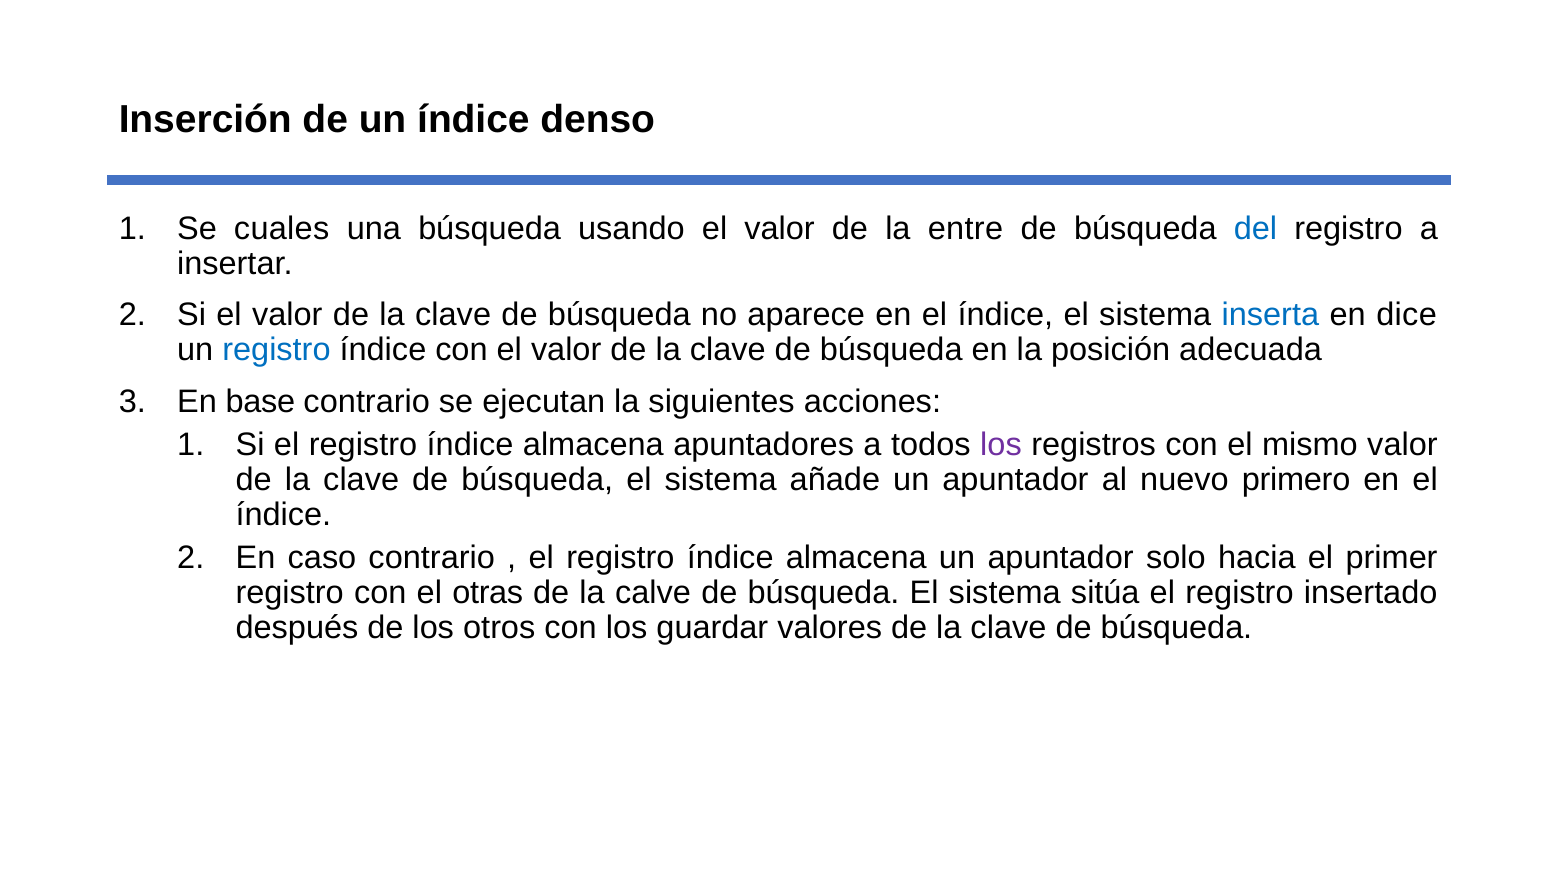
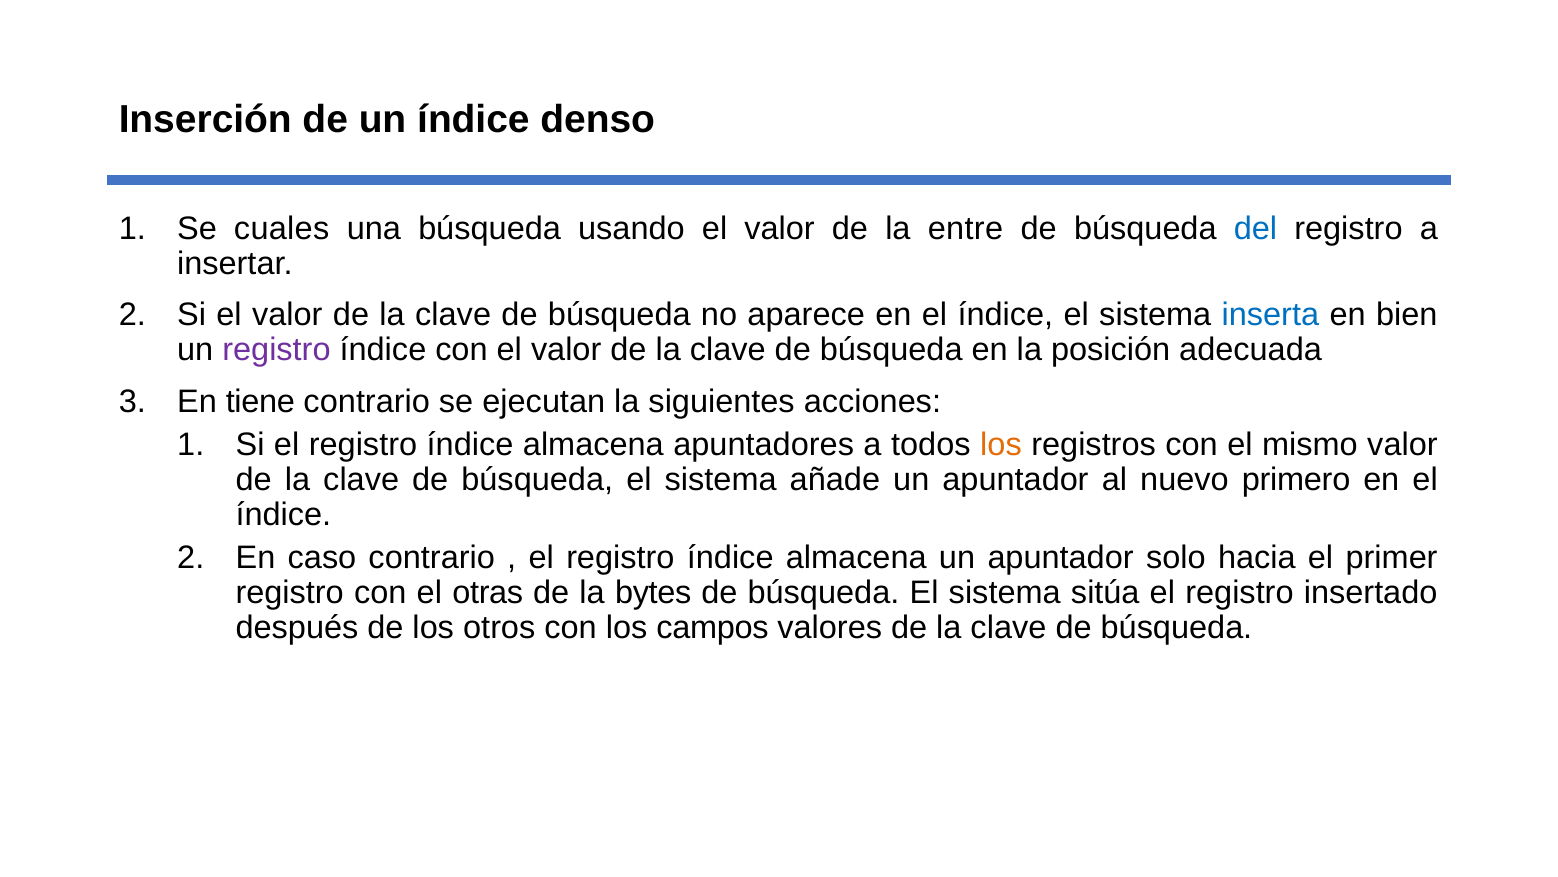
dice: dice -> bien (1407, 315)
registro colour: blue -> purple (276, 350)
base: base -> tiene (260, 401)
los colour: purple -> orange (1001, 444)
calve: calve -> bytes (653, 593)
guardar: guardar -> campos (713, 628)
